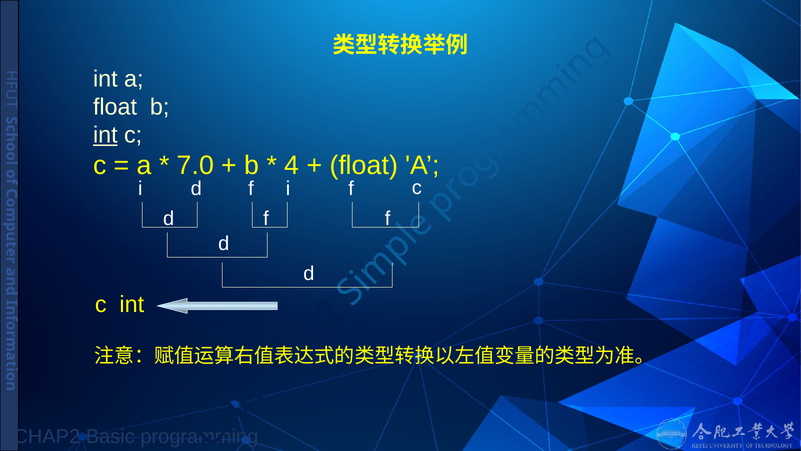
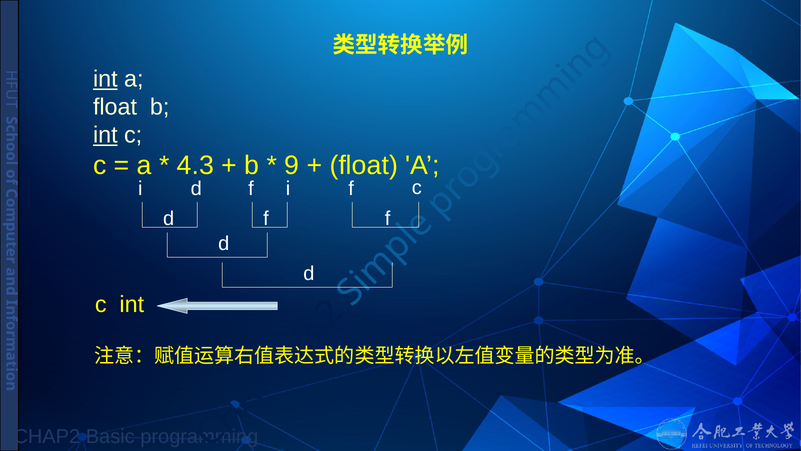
int underline: none -> present (105, 79)
7.0: 7.0 -> 4.3 (195, 165)
4: 4 -> 9 (292, 165)
